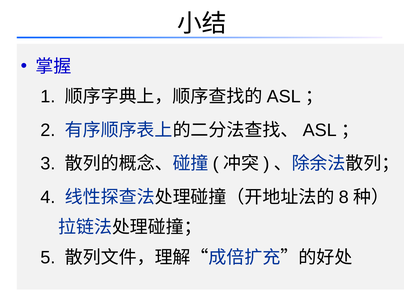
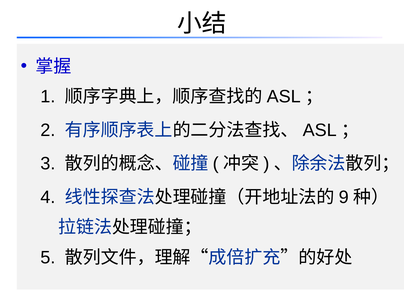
8: 8 -> 9 (344, 197)
